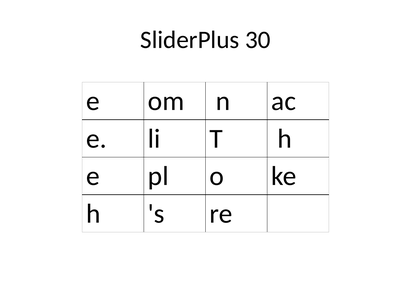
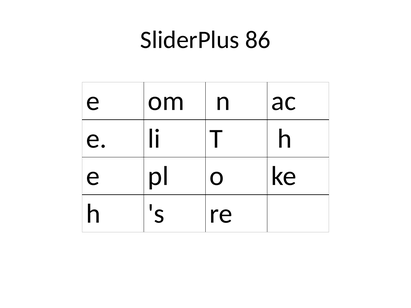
30: 30 -> 86 (258, 40)
